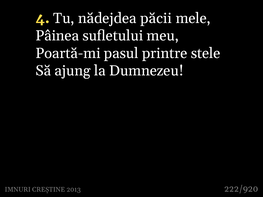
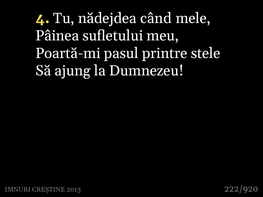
păcii: păcii -> când (156, 18)
